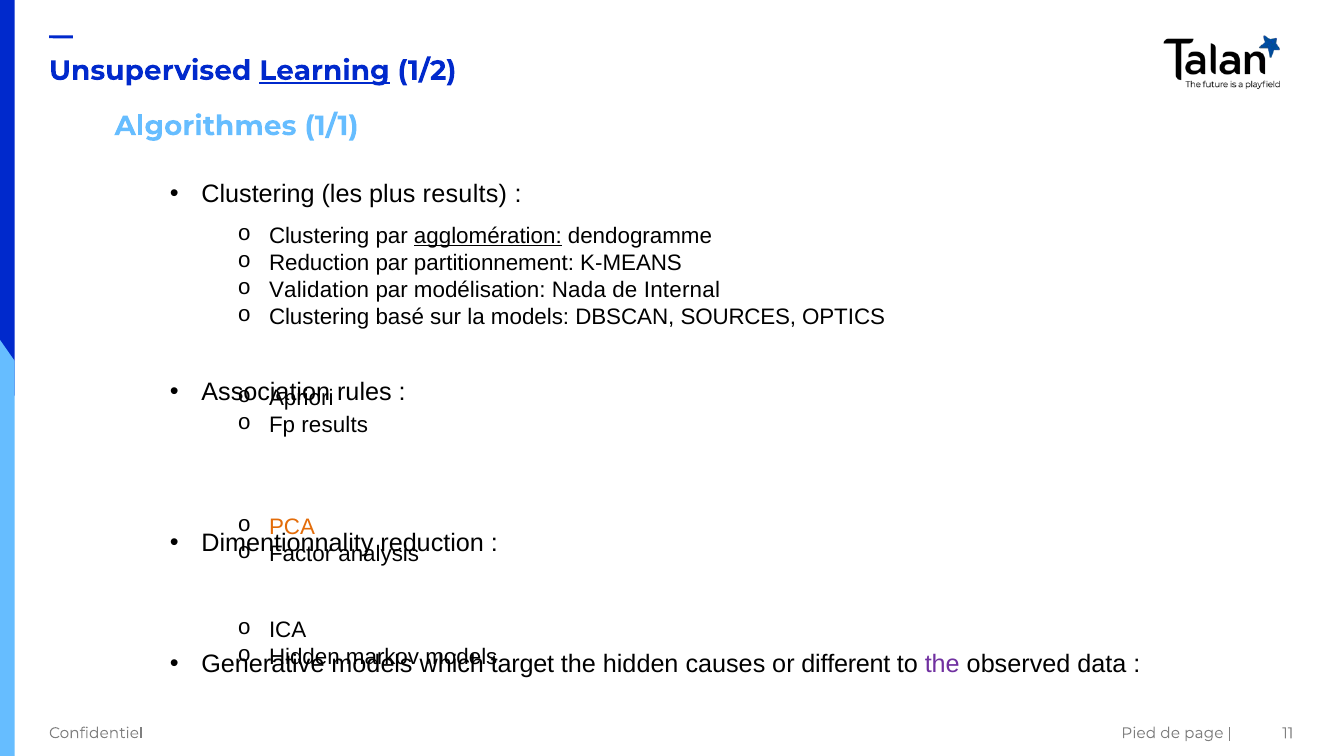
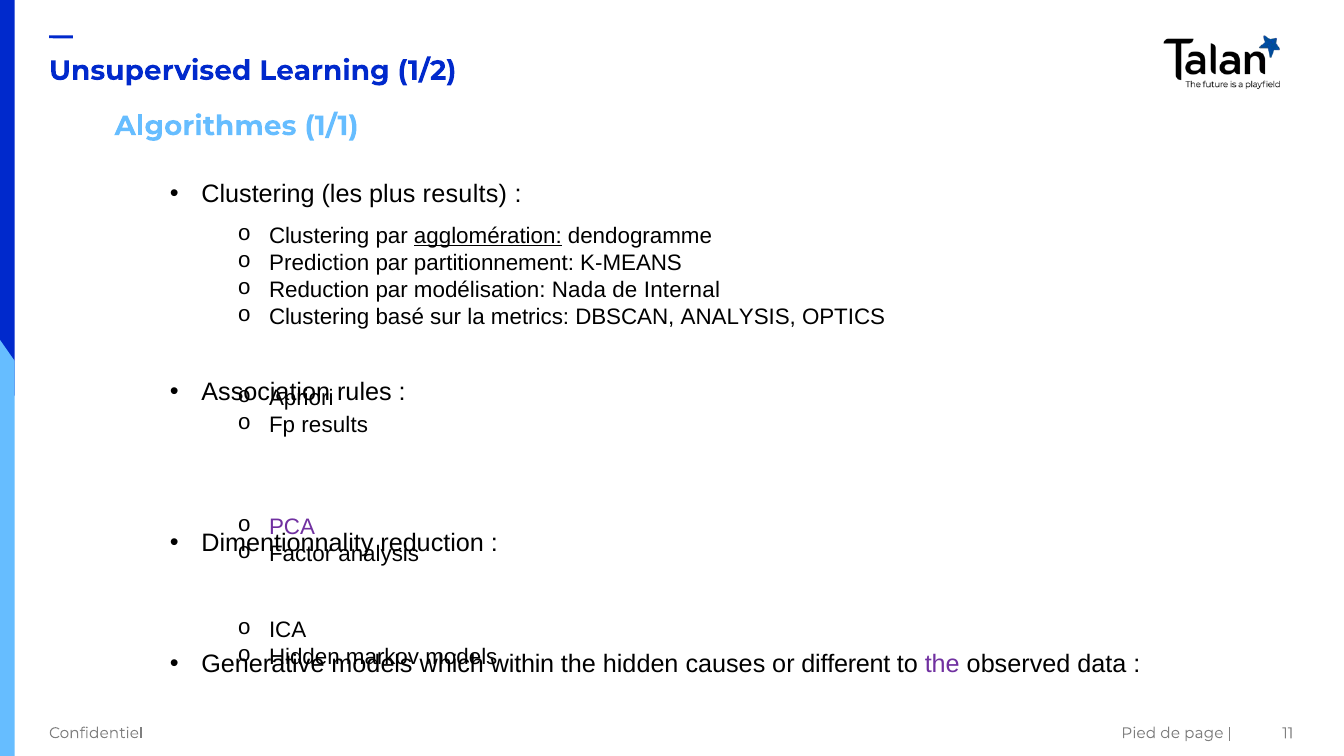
Learning underline: present -> none (324, 71)
Reduction: Reduction -> Prediction (319, 263)
Validation: Validation -> Reduction (319, 290)
la models: models -> metrics (530, 317)
DBSCAN SOURCES: SOURCES -> ANALYSIS (738, 317)
PCA colour: orange -> purple (292, 527)
target: target -> within (523, 664)
